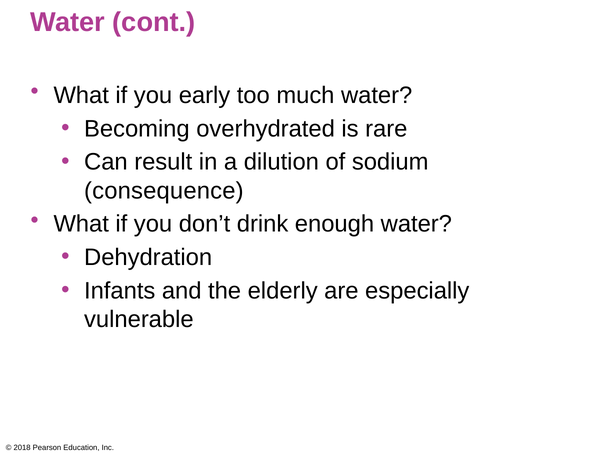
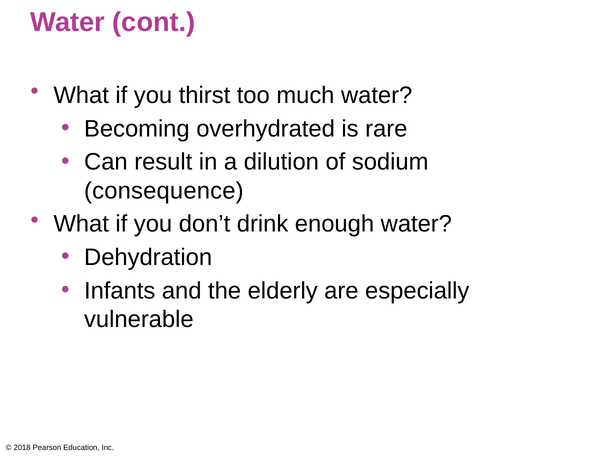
early: early -> thirst (205, 95)
